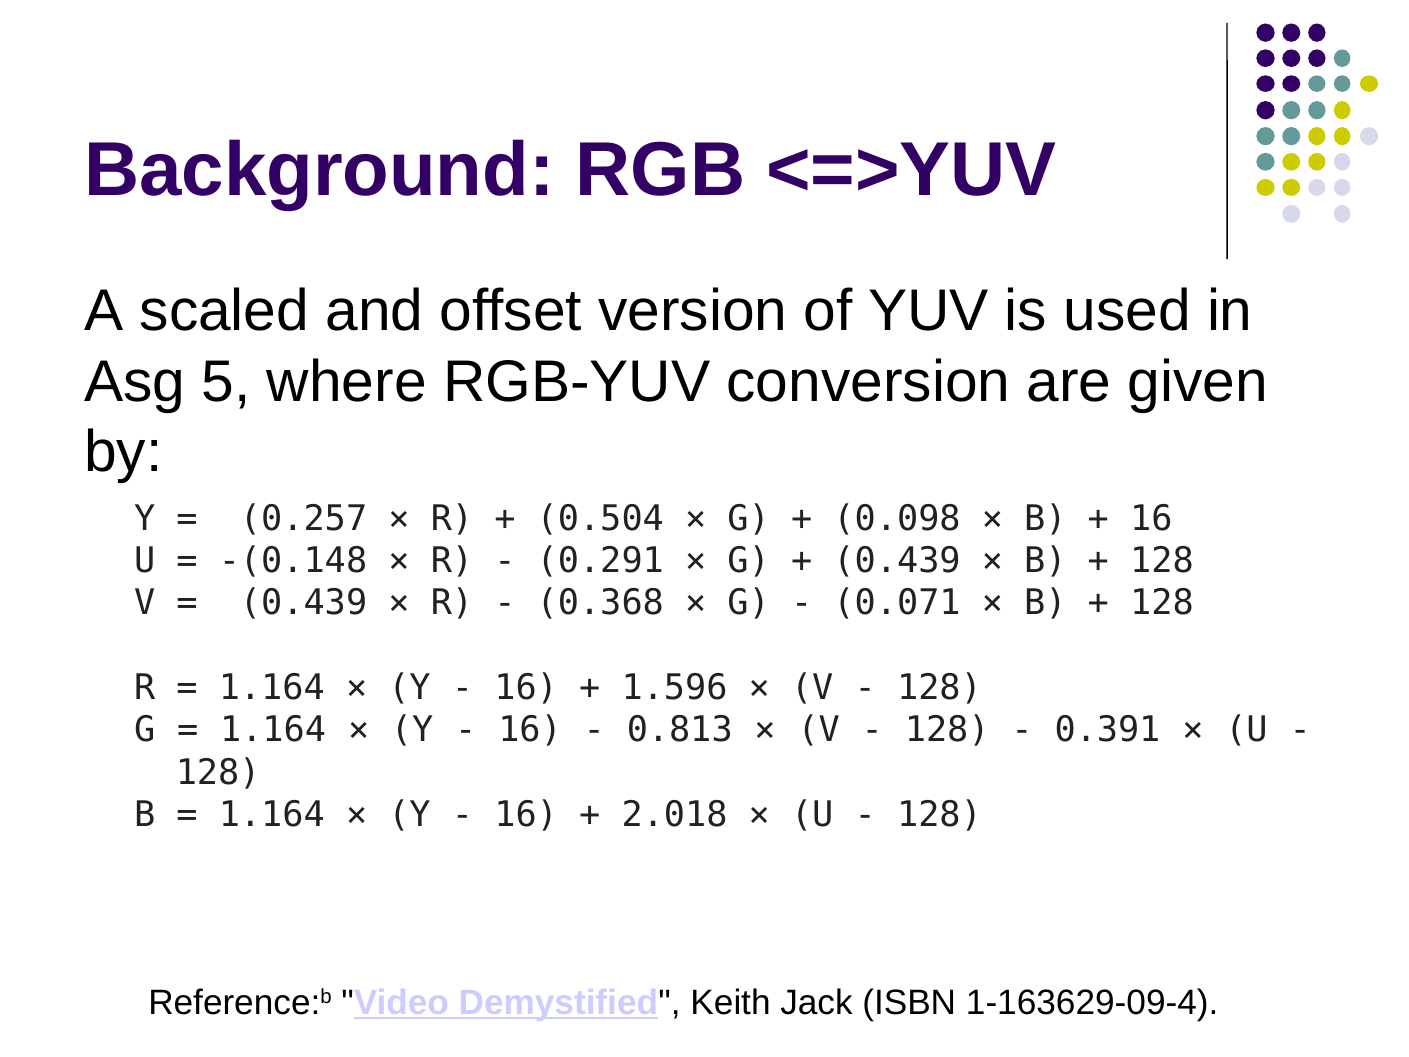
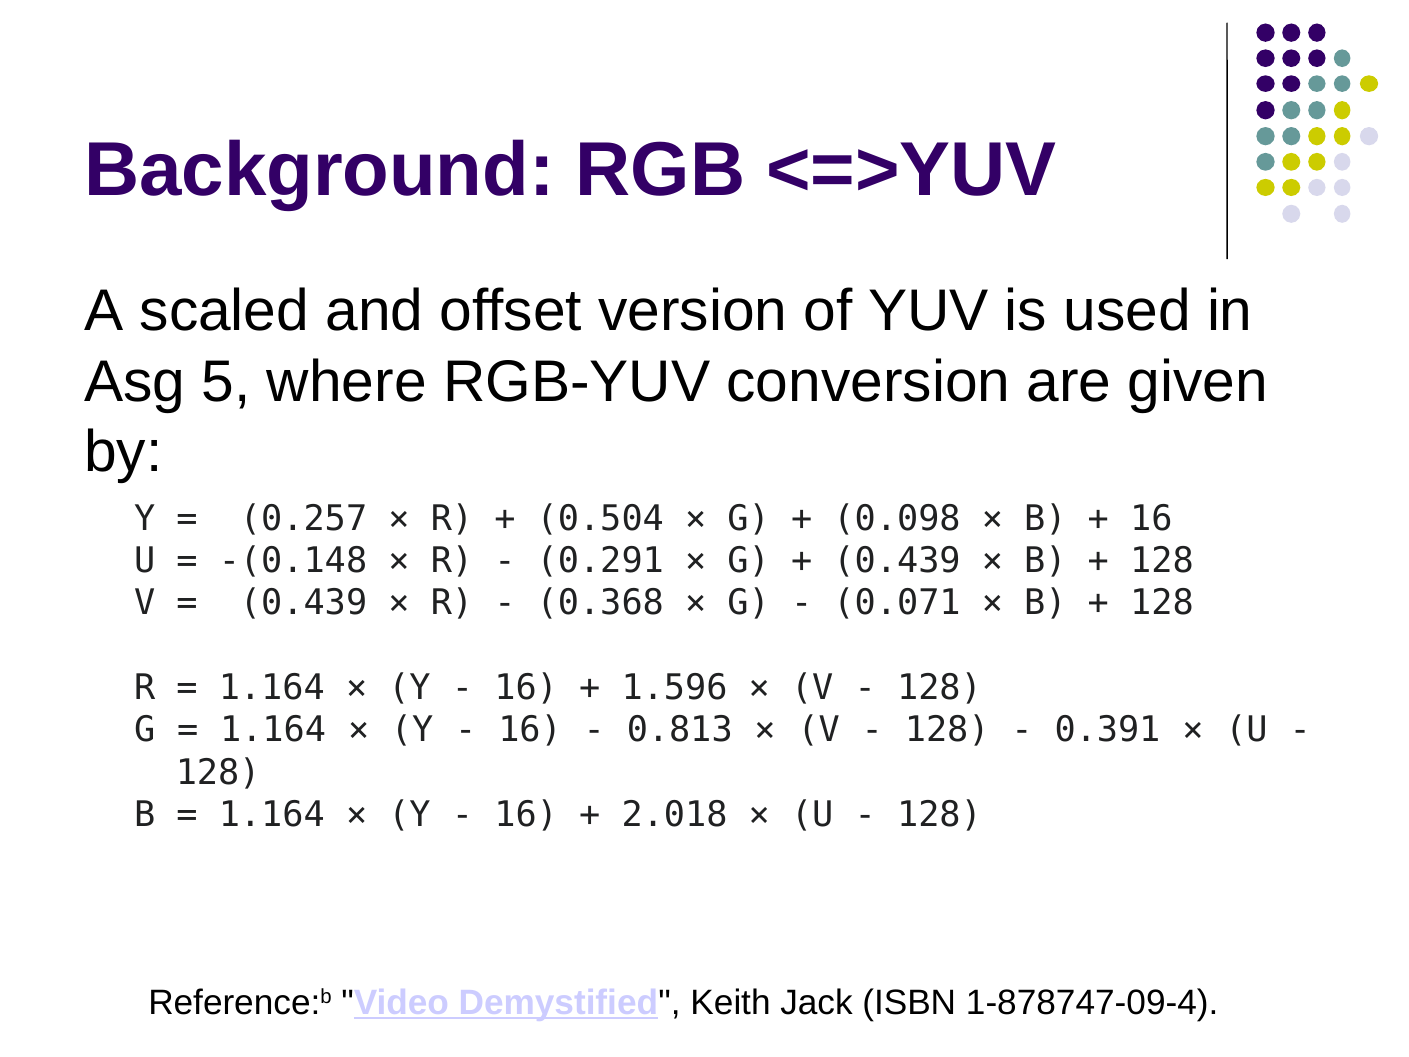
1-163629-09-4: 1-163629-09-4 -> 1-878747-09-4 (1092, 1002)
